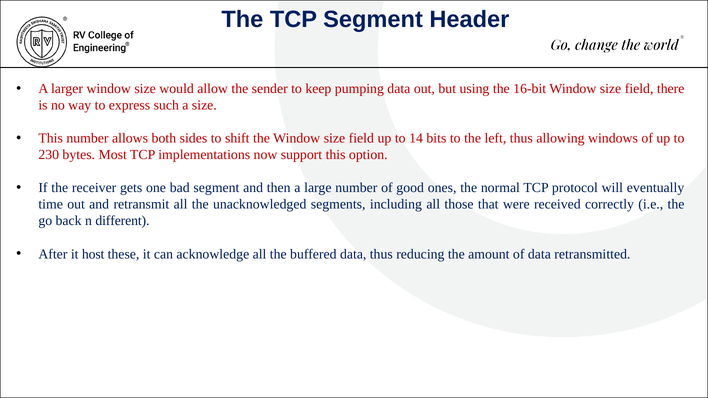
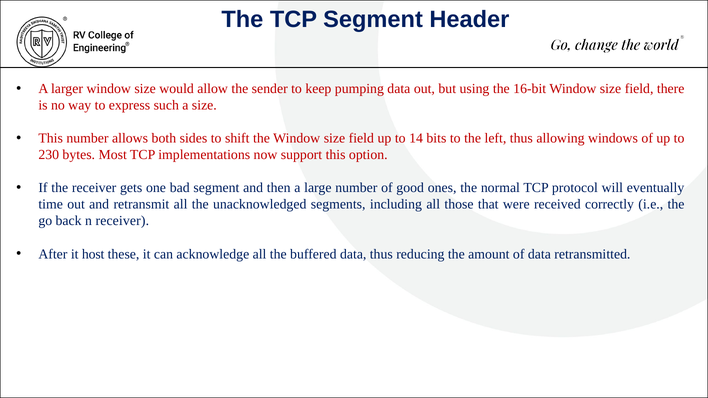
n different: different -> receiver (122, 221)
